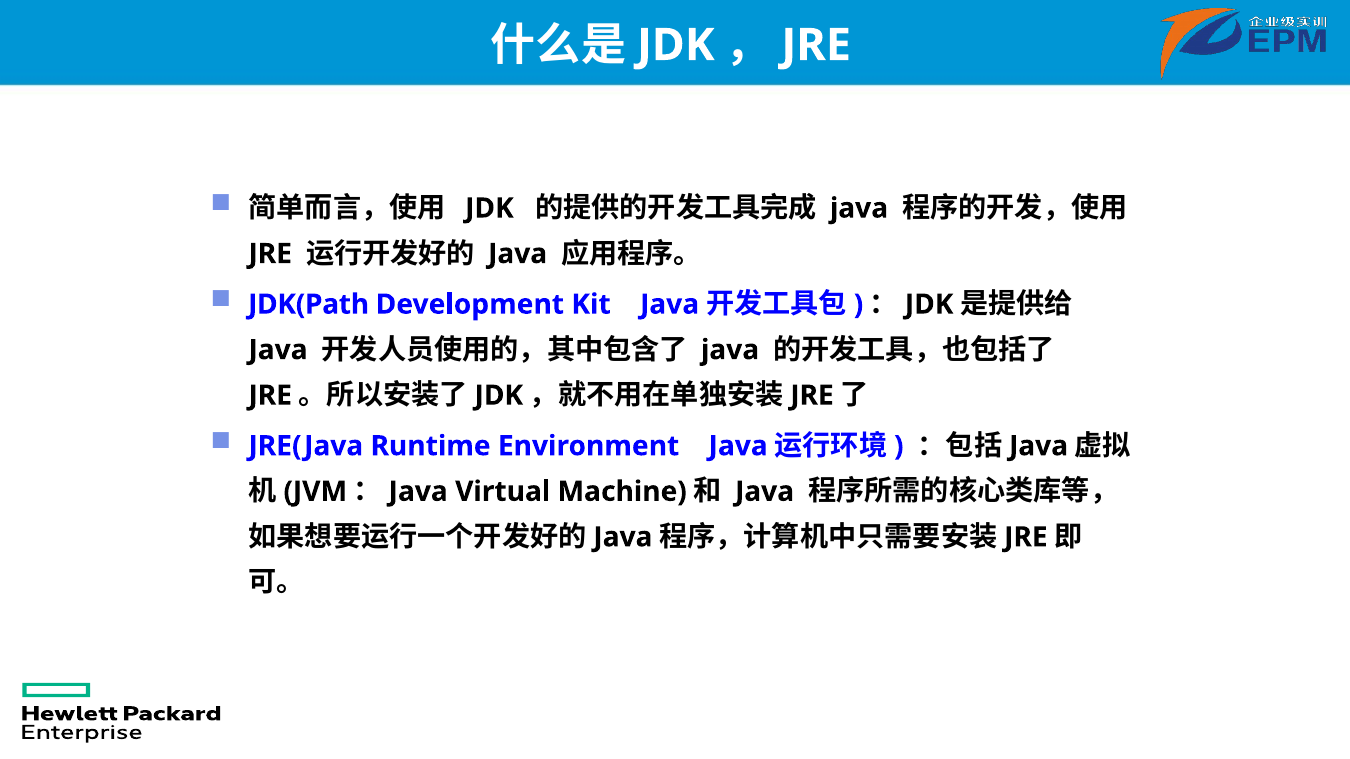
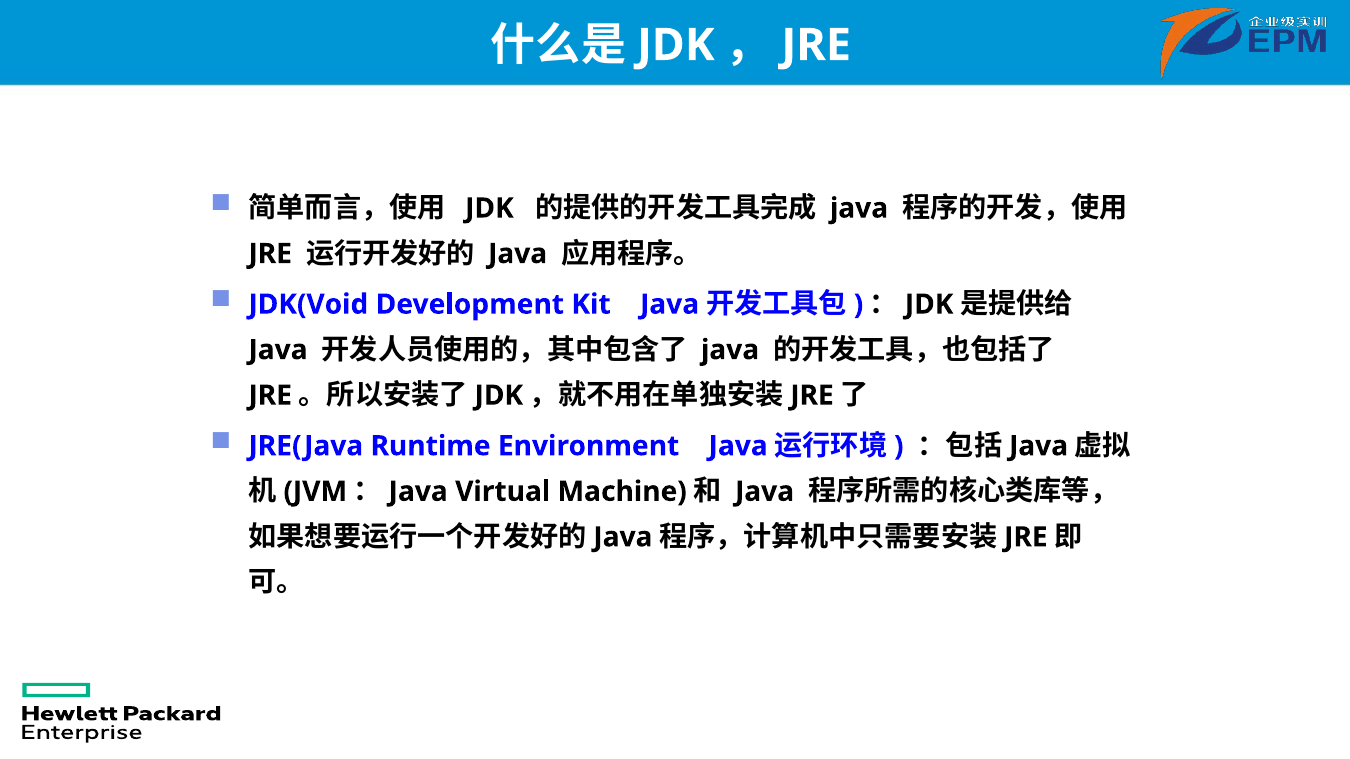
JDK(Path: JDK(Path -> JDK(Void (308, 305)
